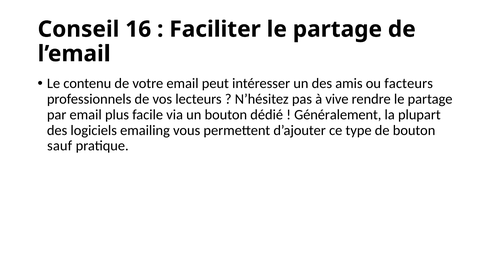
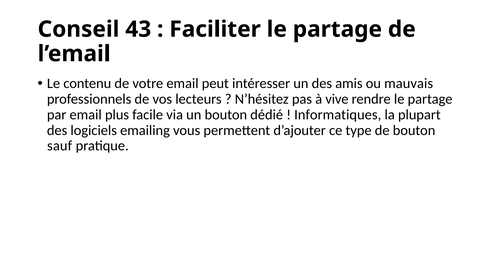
16: 16 -> 43 (138, 29)
facteurs: facteurs -> mauvais (409, 84)
Généralement: Généralement -> Informatiques (338, 115)
